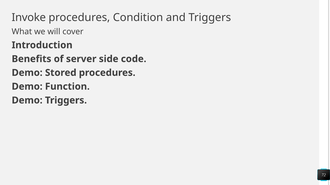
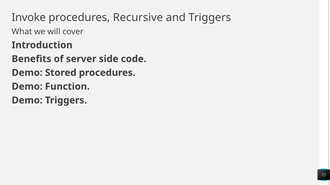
Condition: Condition -> Recursive (138, 17)
